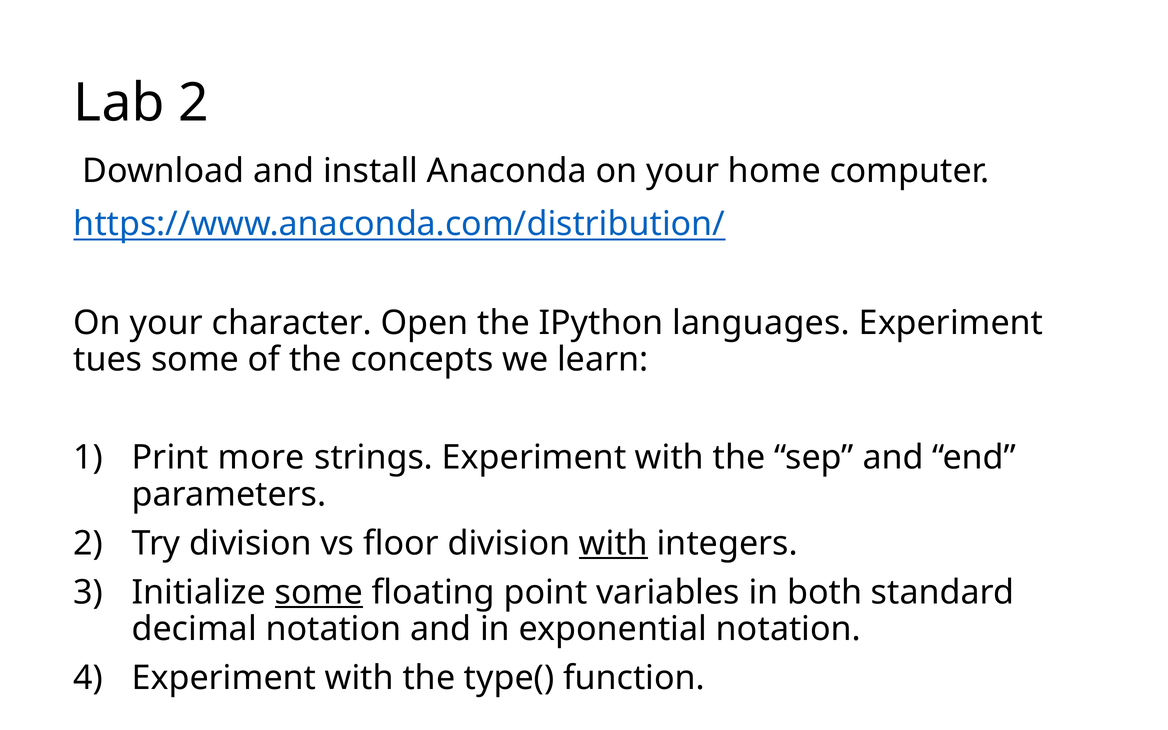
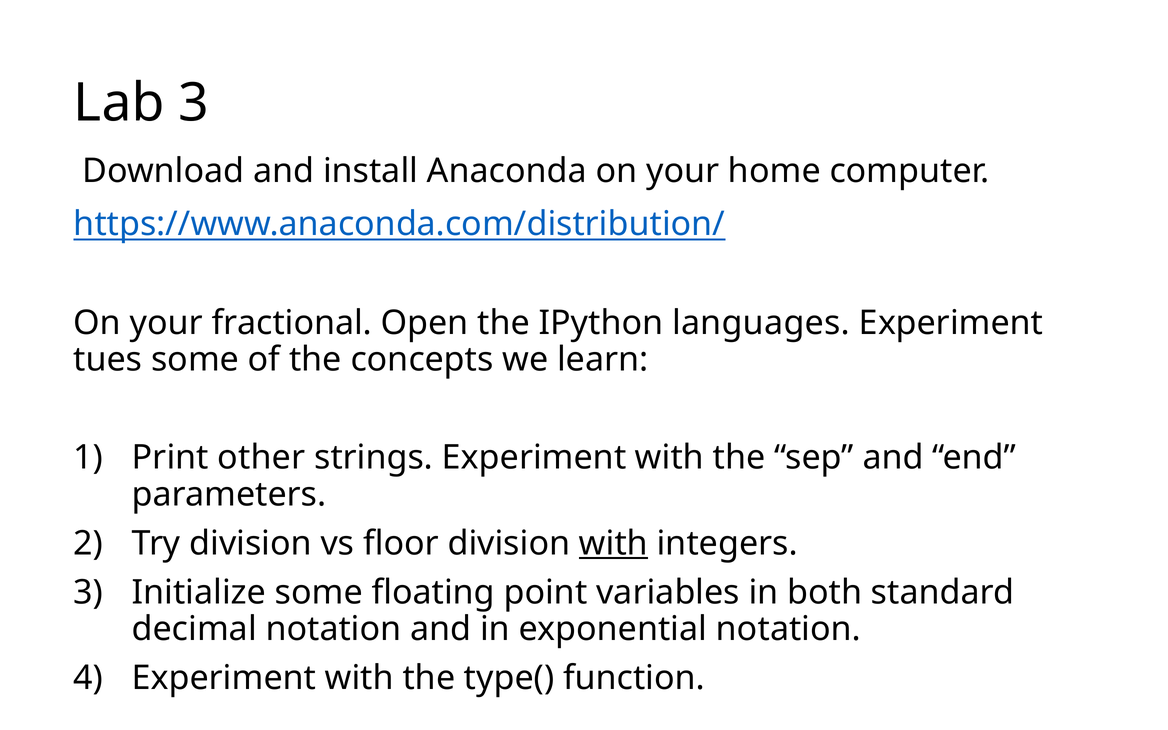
Lab 2: 2 -> 3 (194, 103)
character: character -> fractional (292, 323)
more: more -> other (261, 458)
some underline: present -> none (319, 592)
